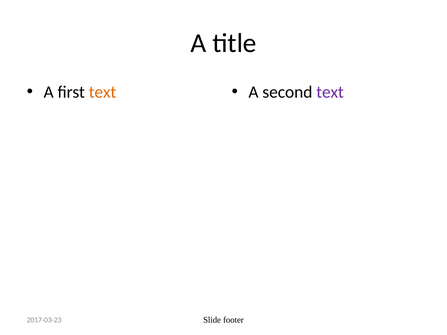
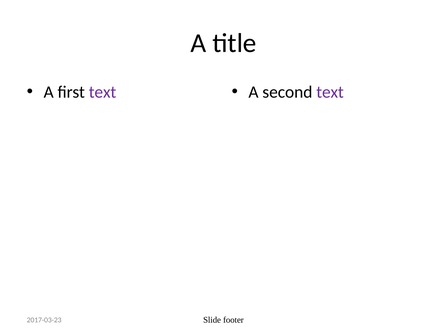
text colour: orange -> purple (103, 92)
